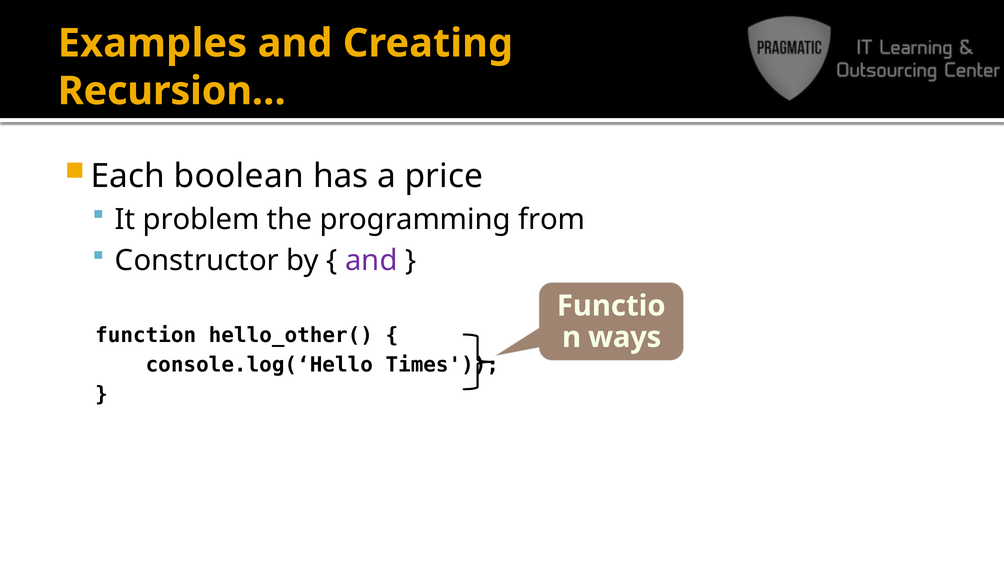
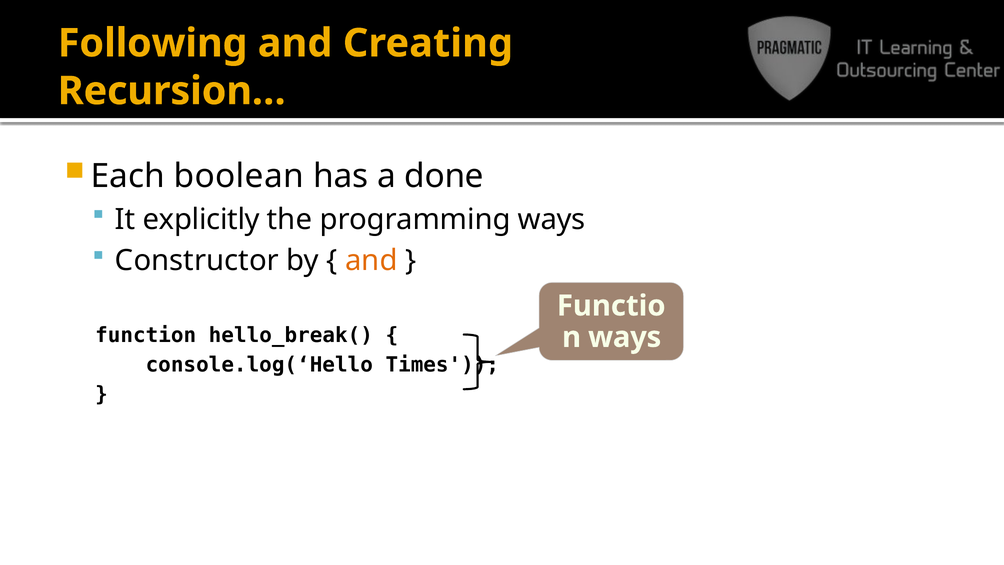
Examples: Examples -> Following (153, 43)
price: price -> done (444, 176)
problem: problem -> explicitly (201, 219)
programming from: from -> ways (552, 219)
and colour: purple -> orange (371, 260)
hello_other(: hello_other( -> hello_break( (291, 335)
